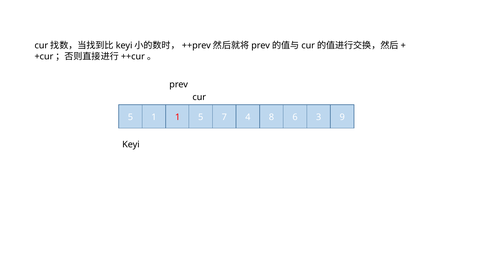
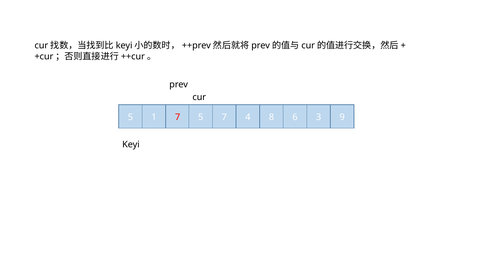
1 1: 1 -> 7 (178, 117)
